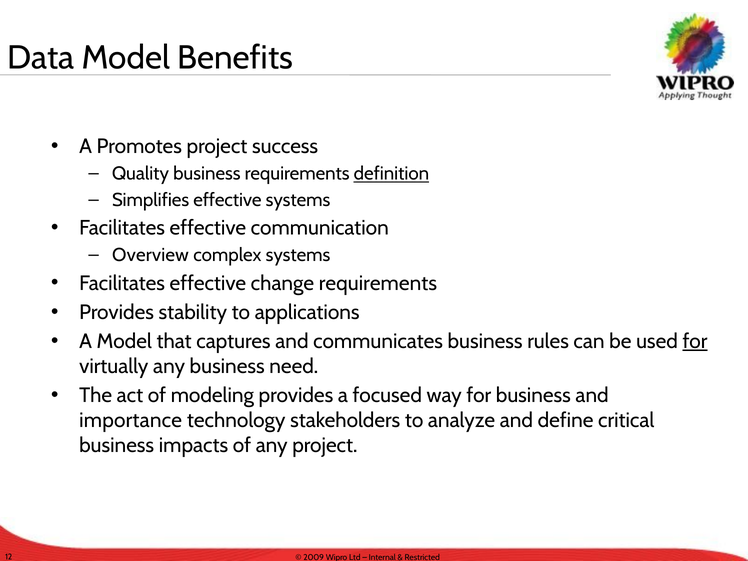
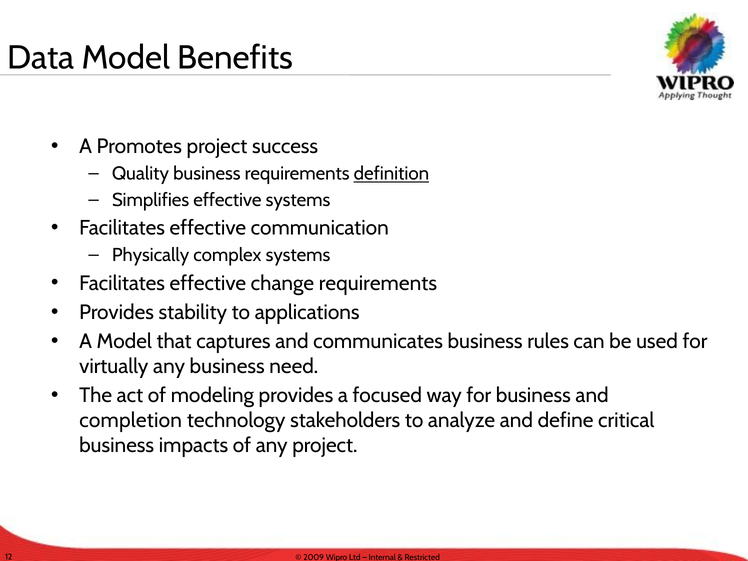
Overview: Overview -> Physically (151, 255)
for underline: present -> none (695, 341)
importance: importance -> completion (131, 420)
